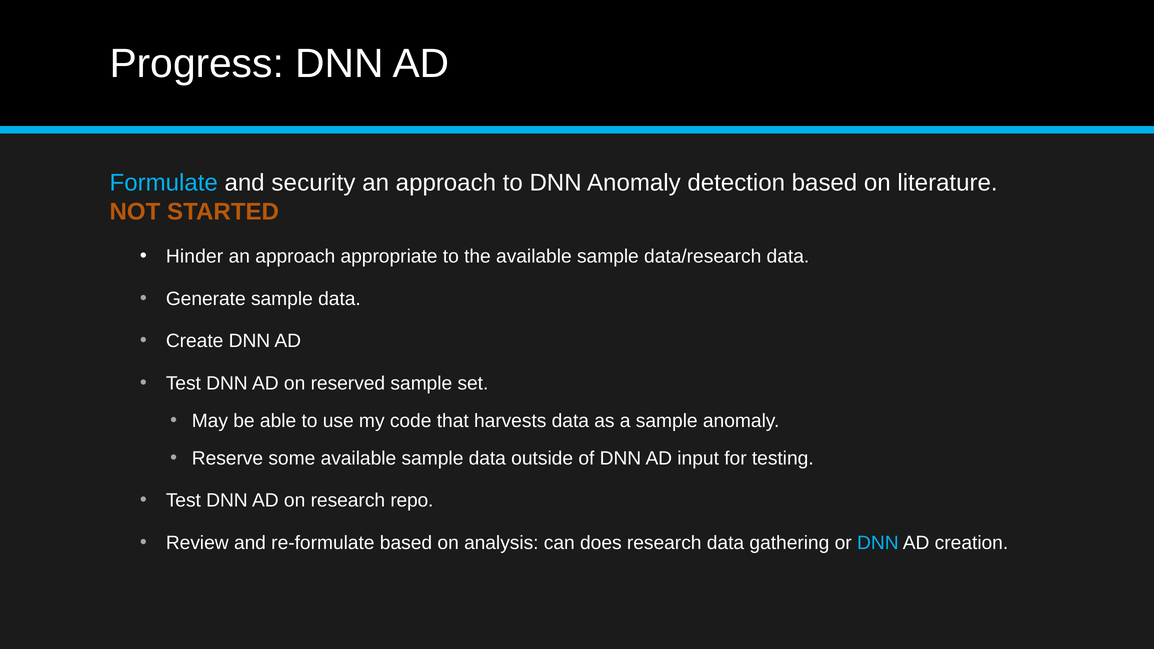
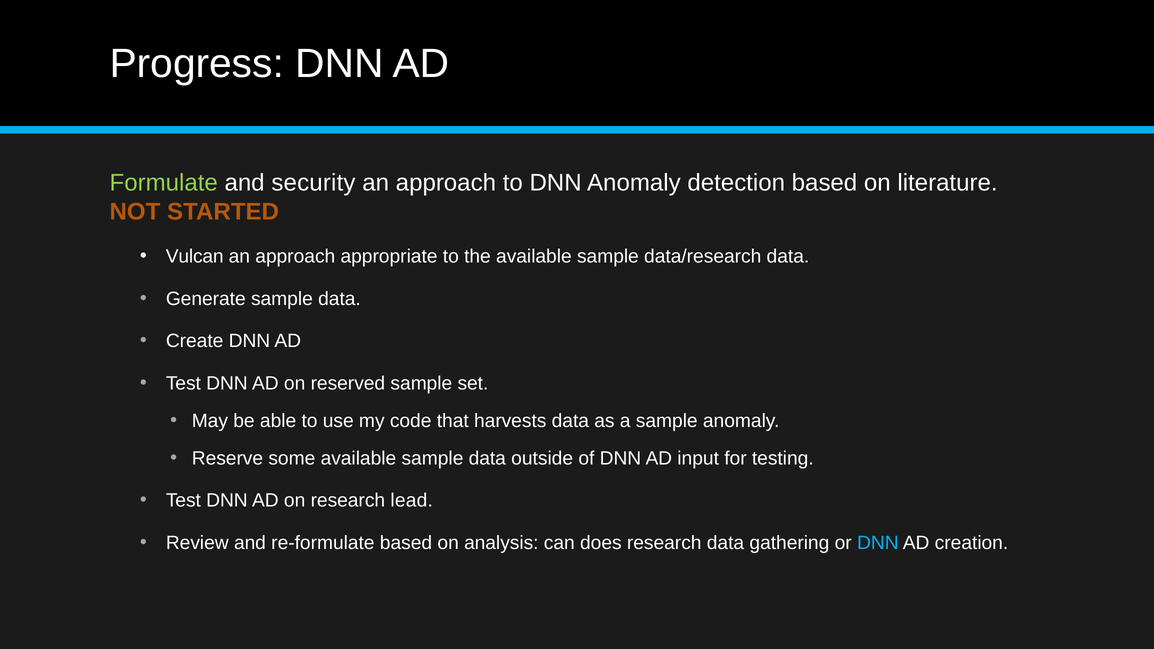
Formulate colour: light blue -> light green (164, 183)
Hinder: Hinder -> Vulcan (195, 256)
repo: repo -> lead (412, 501)
